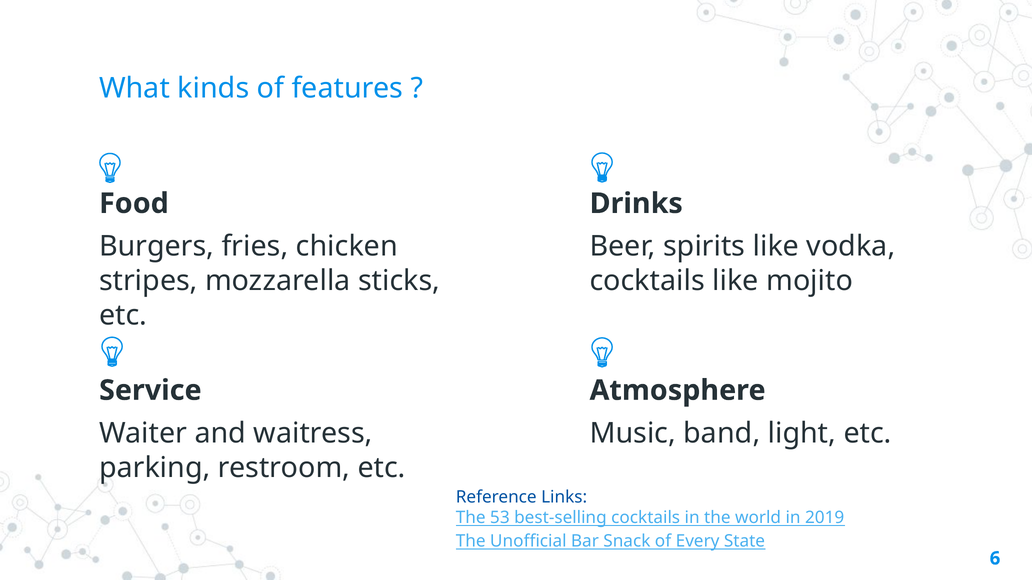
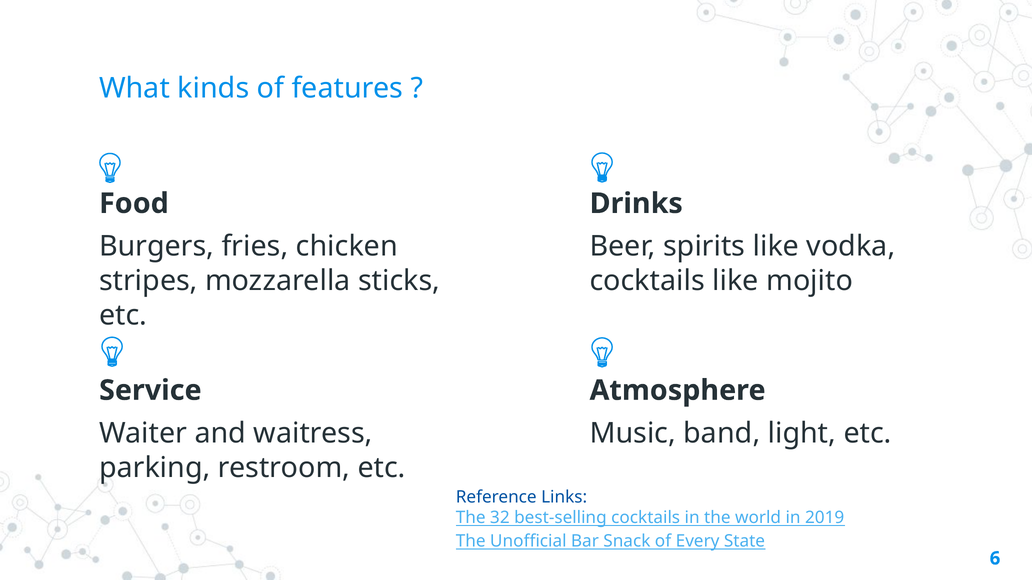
53: 53 -> 32 (500, 518)
